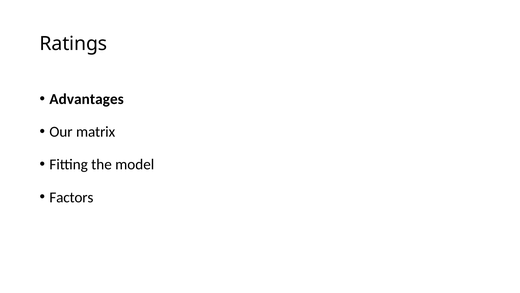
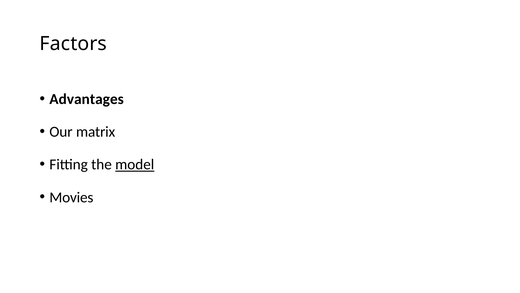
Ratings: Ratings -> Factors (73, 44)
model underline: none -> present (135, 164)
Factors: Factors -> Movies (71, 197)
